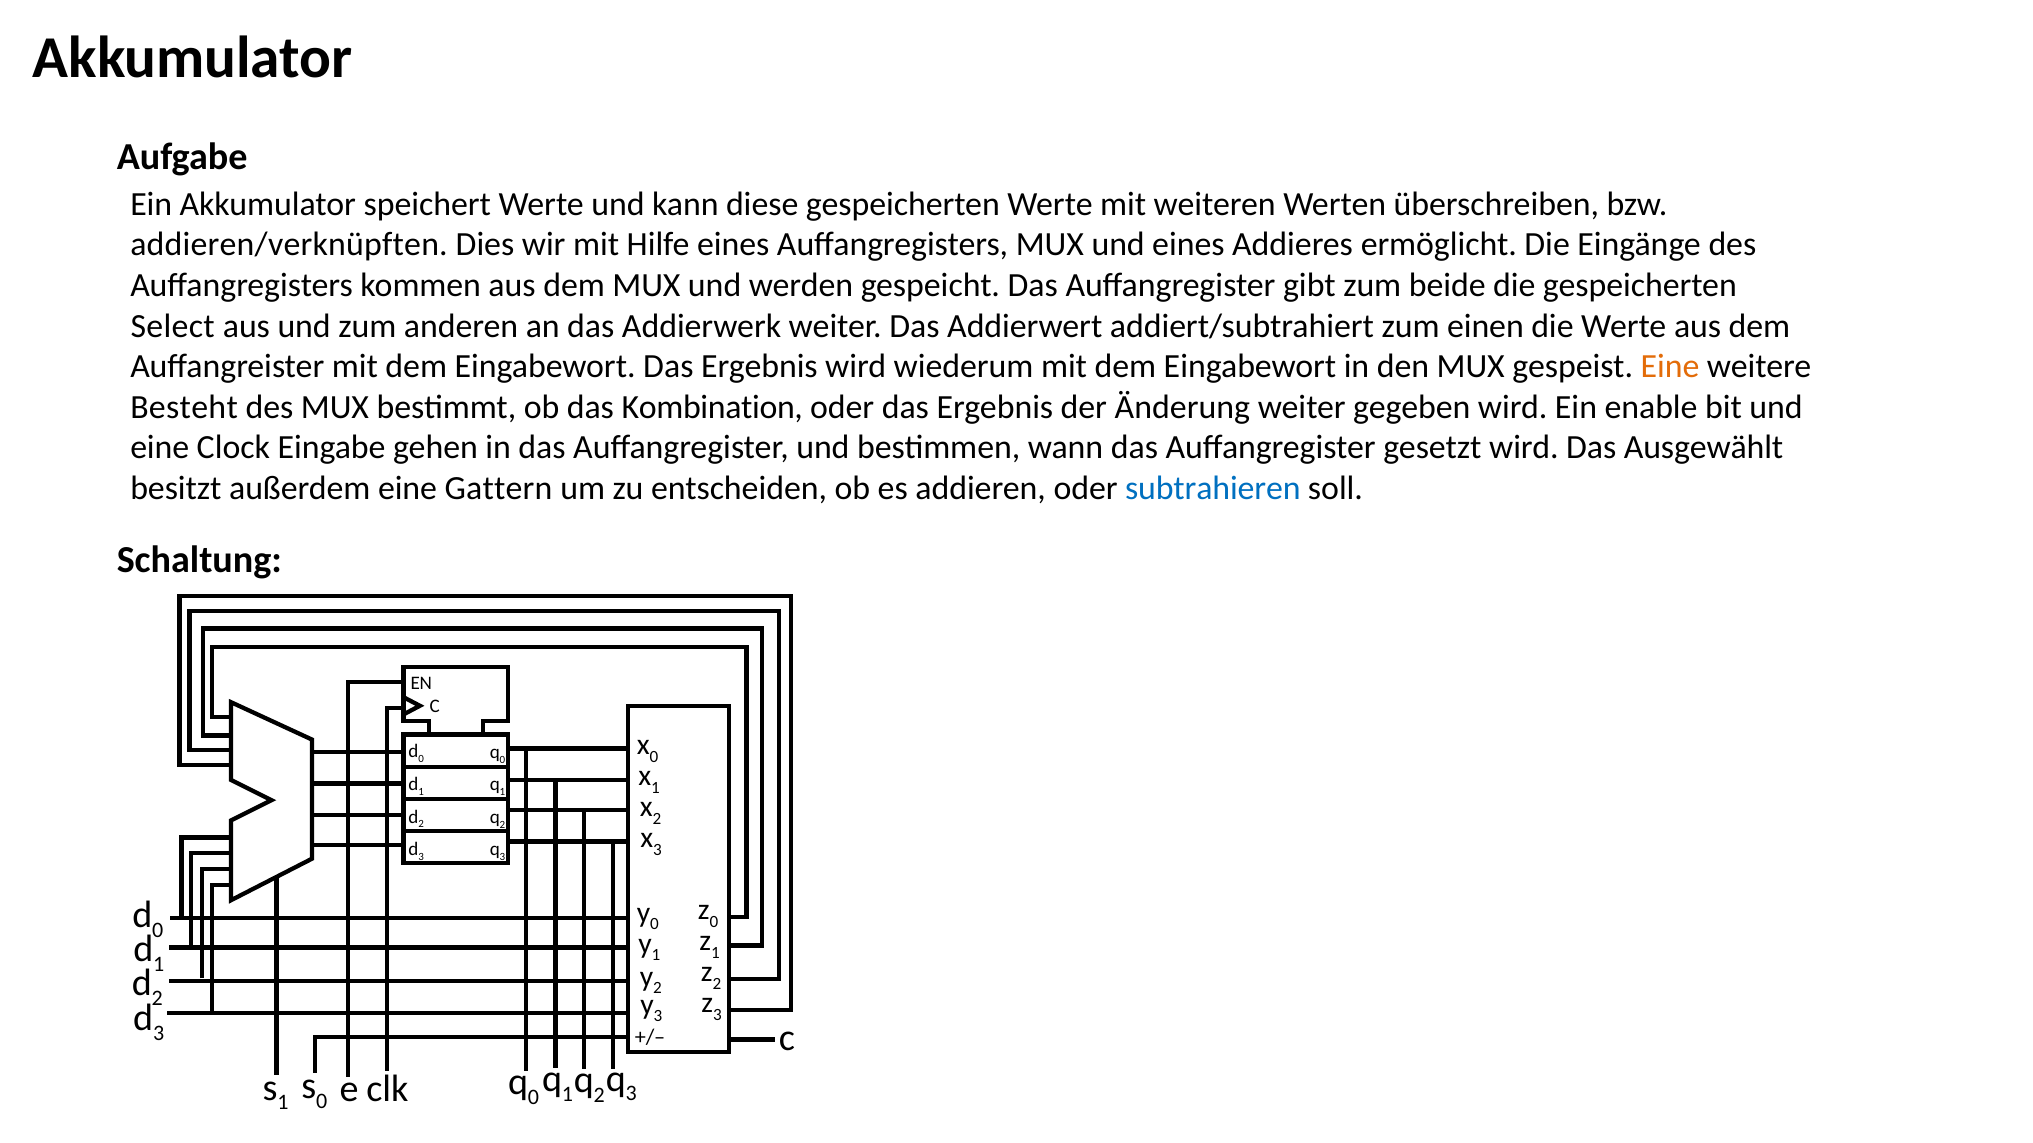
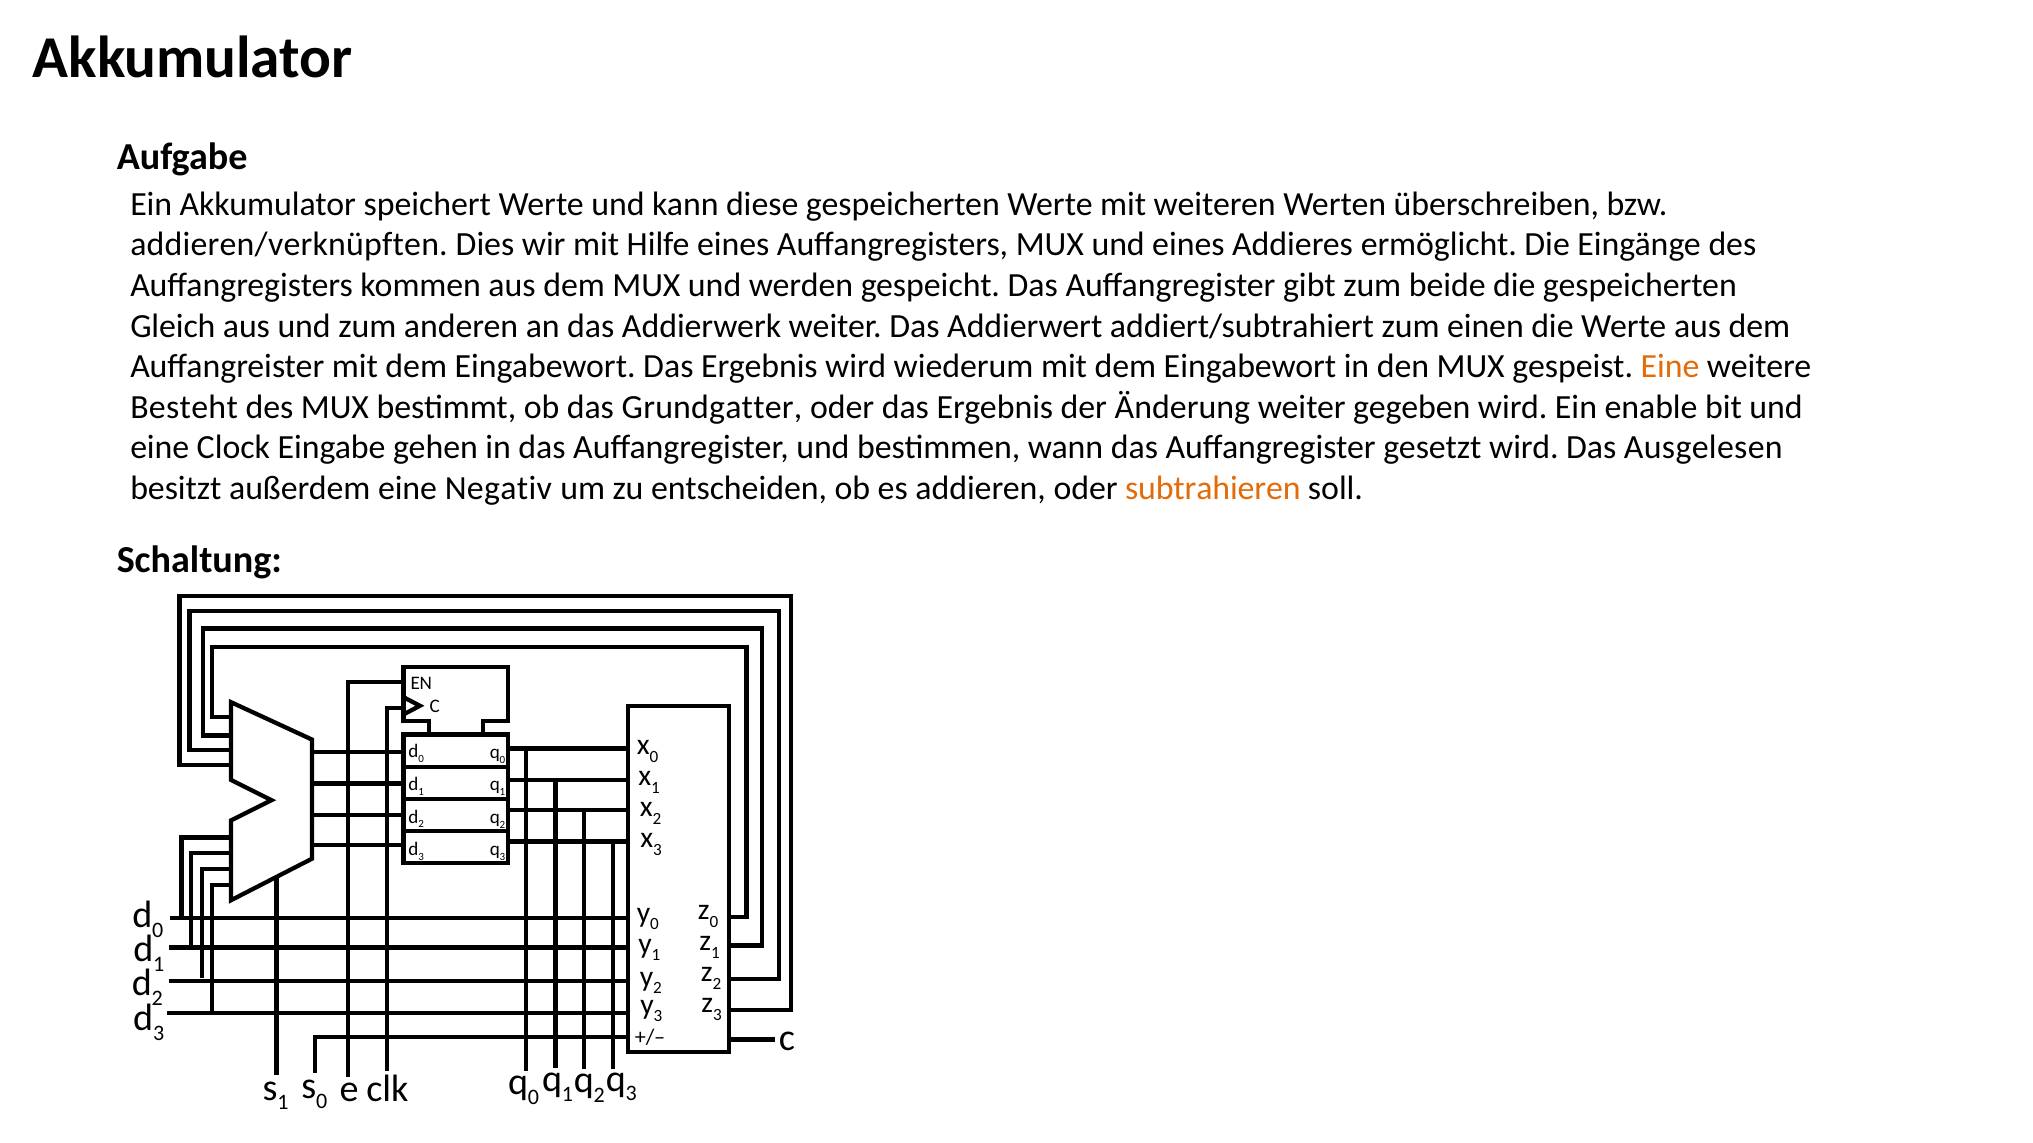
Select: Select -> Gleich (173, 326)
Kombination: Kombination -> Grundgatter (712, 407)
Ausgewählt: Ausgewählt -> Ausgelesen (1703, 448)
Gattern: Gattern -> Negativ (498, 489)
subtrahieren colour: blue -> orange (1213, 489)
